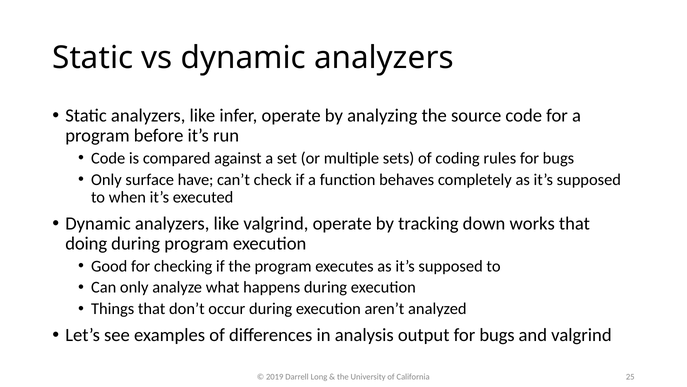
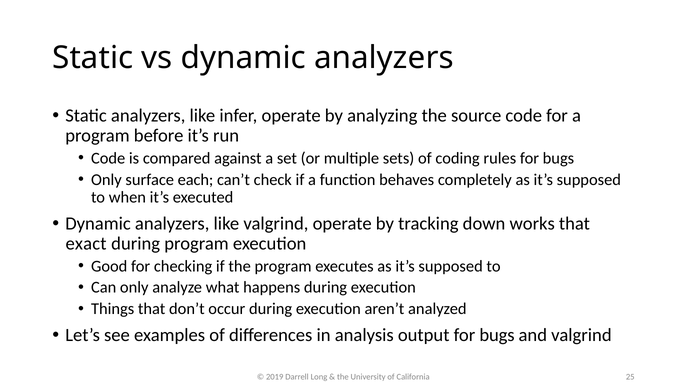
have: have -> each (196, 179)
doing: doing -> exact (86, 243)
